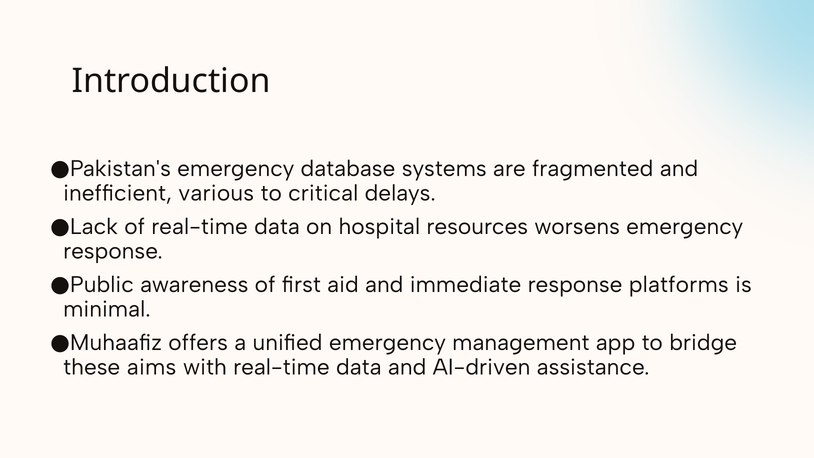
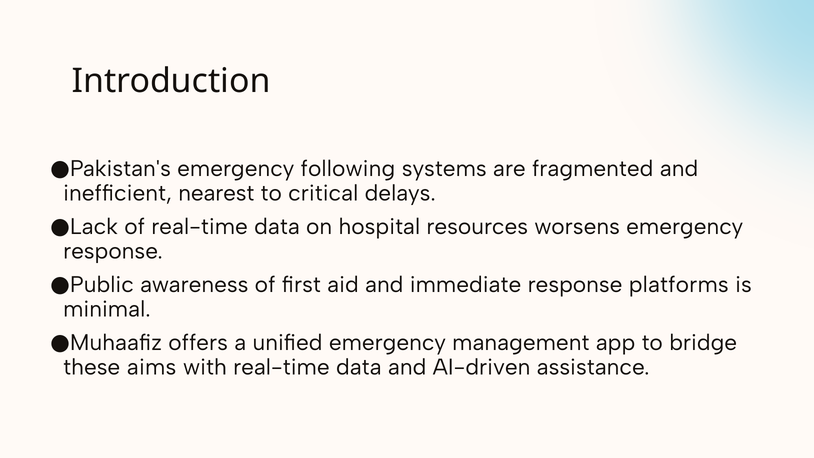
database: database -> following (348, 169)
various: various -> nearest (216, 193)
